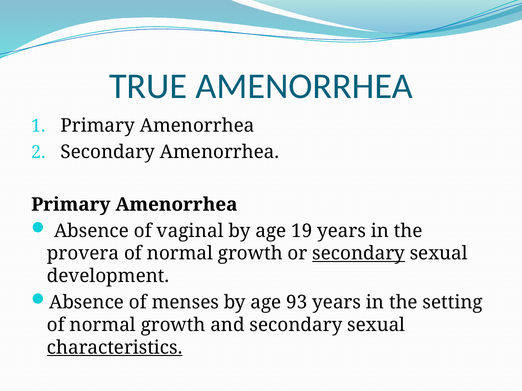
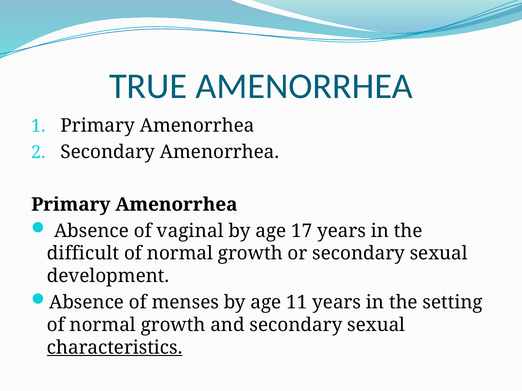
19: 19 -> 17 (302, 231)
provera: provera -> difficult (83, 254)
secondary underline: present -> none (359, 254)
93: 93 -> 11 (297, 303)
